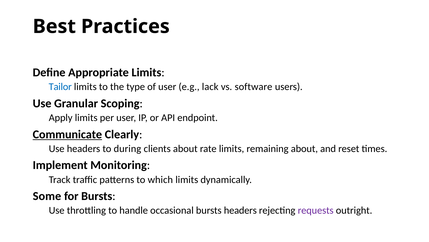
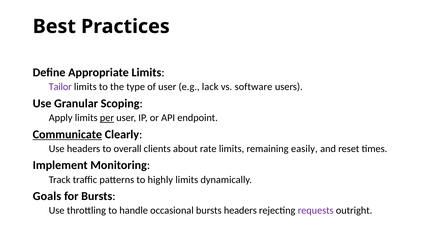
Tailor colour: blue -> purple (60, 87)
per underline: none -> present (107, 117)
during: during -> overall (128, 148)
remaining about: about -> easily (304, 148)
which: which -> highly (160, 179)
Some: Some -> Goals (47, 196)
